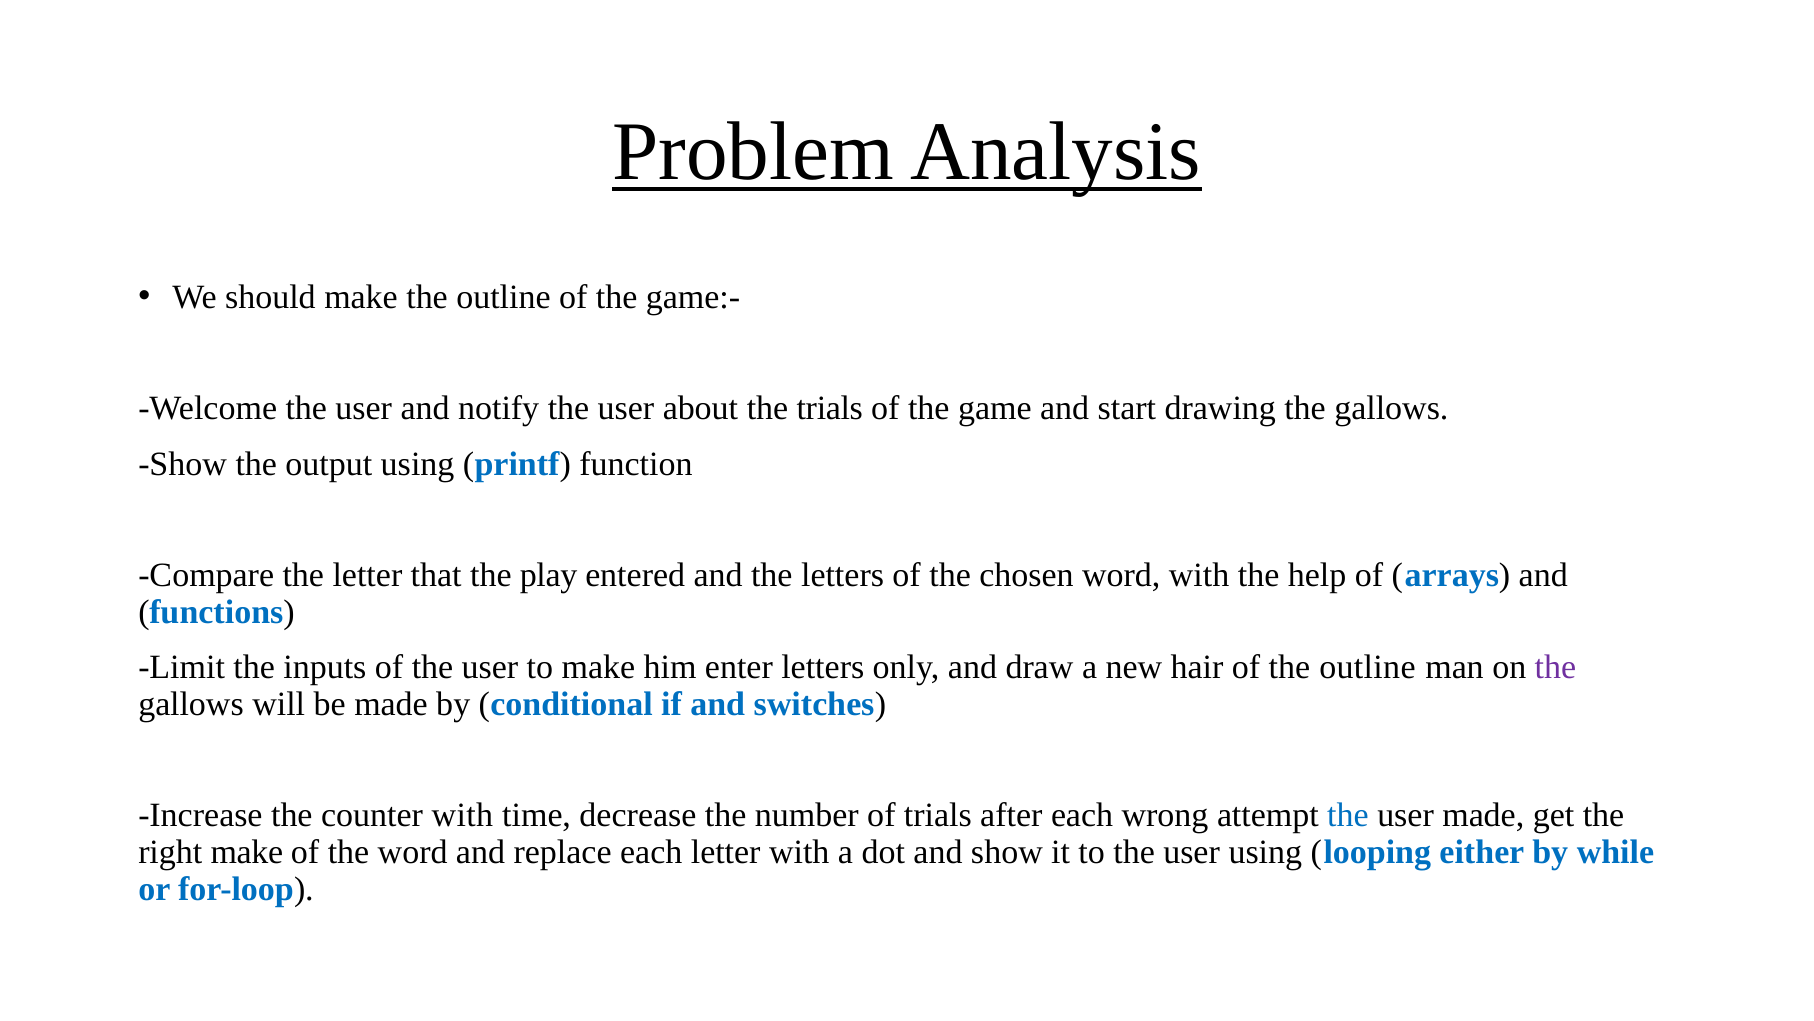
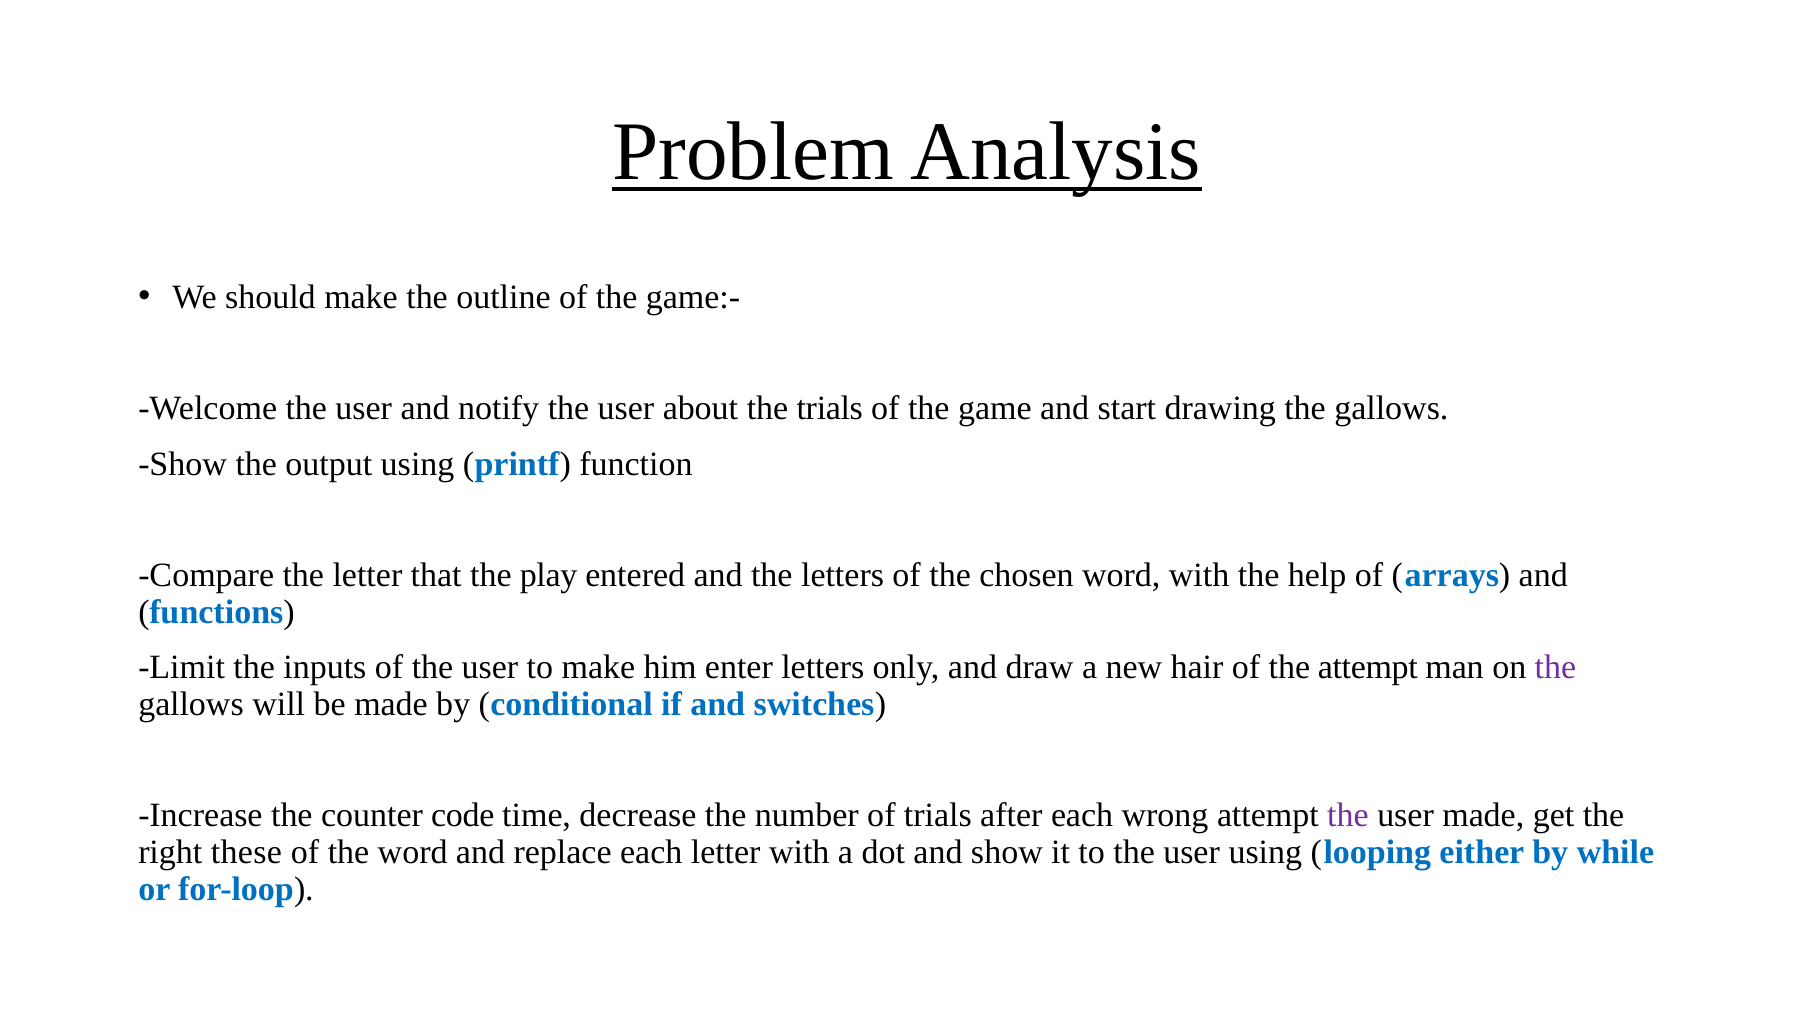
of the outline: outline -> attempt (1368, 667)
counter with: with -> code (463, 815)
the colour: blue -> purple (1348, 815)
right make: make -> these (246, 852)
